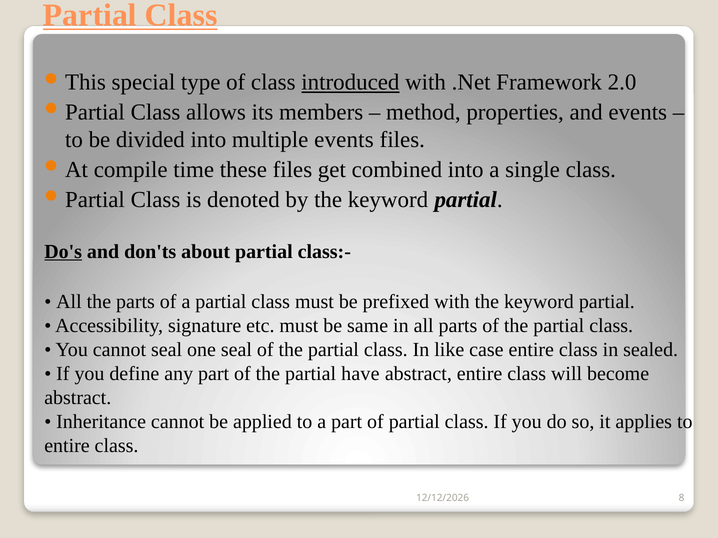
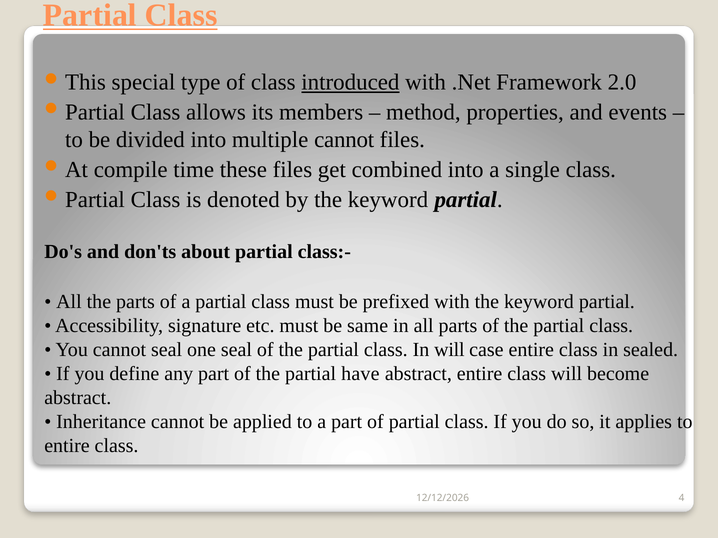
multiple events: events -> cannot (344, 140)
Do's underline: present -> none (63, 252)
In like: like -> will (449, 350)
8: 8 -> 4 (682, 498)
